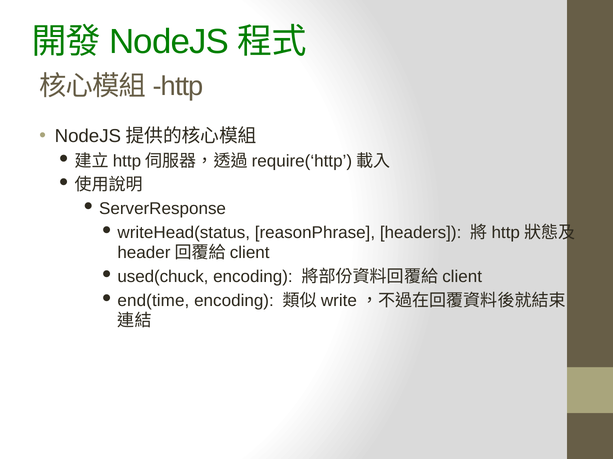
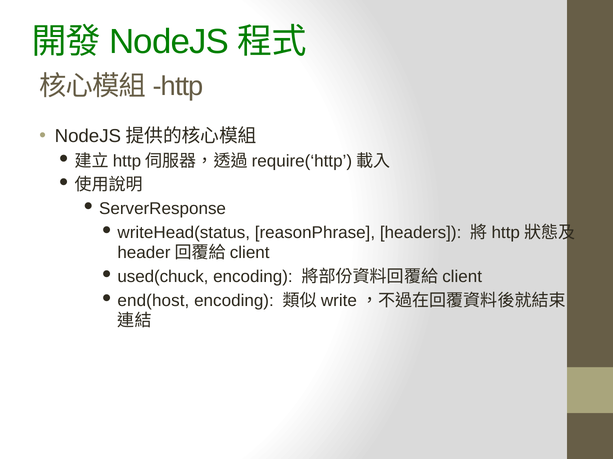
end(time: end(time -> end(host (153, 301)
